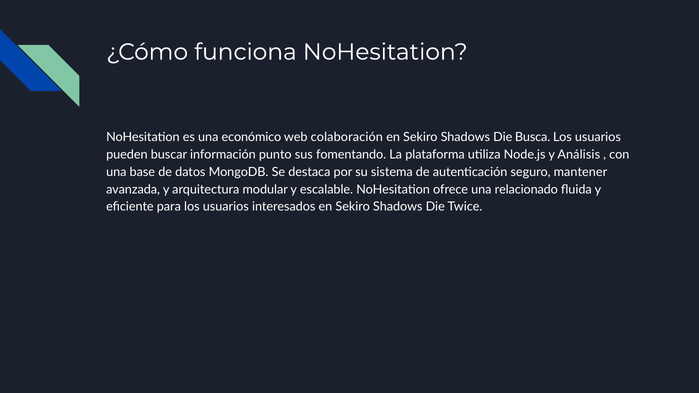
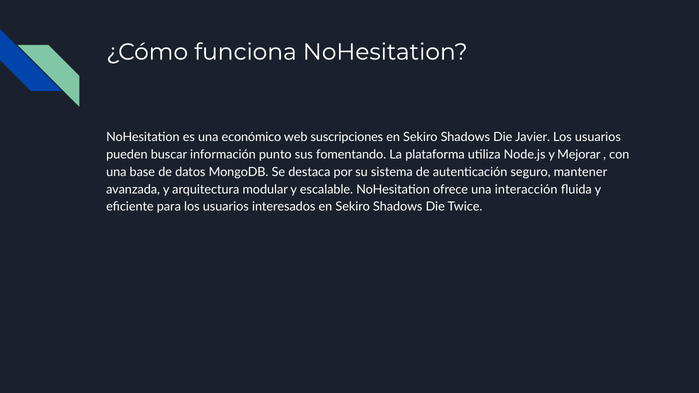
colaboración: colaboración -> suscripciones (347, 137)
Busca: Busca -> Javier (533, 137)
Análisis: Análisis -> Mejorar (579, 155)
relacionado: relacionado -> interacción (526, 190)
